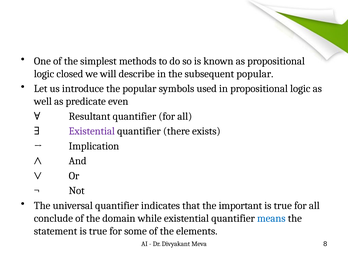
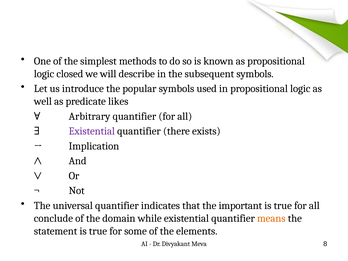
subsequent popular: popular -> symbols (255, 74)
even: even -> likes (118, 101)
Resultant: Resultant -> Arbitrary (90, 116)
means colour: blue -> orange (271, 218)
